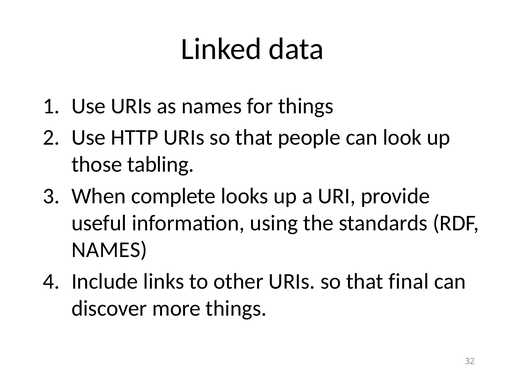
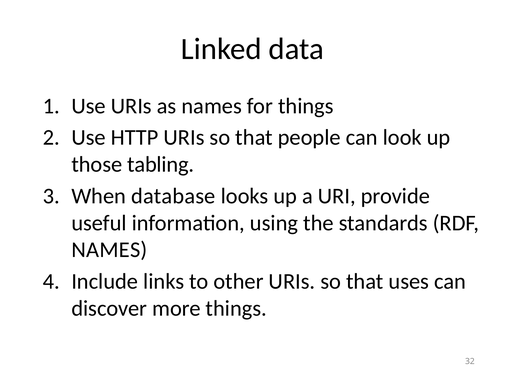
complete: complete -> database (173, 196)
final: final -> uses (409, 281)
